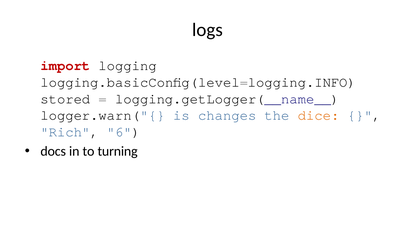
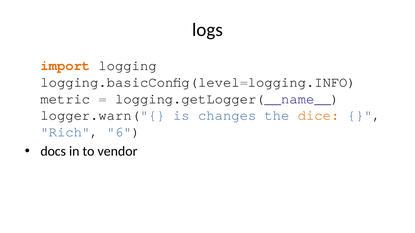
import colour: red -> orange (65, 66)
stored: stored -> metric (65, 99)
turning: turning -> vendor (117, 152)
